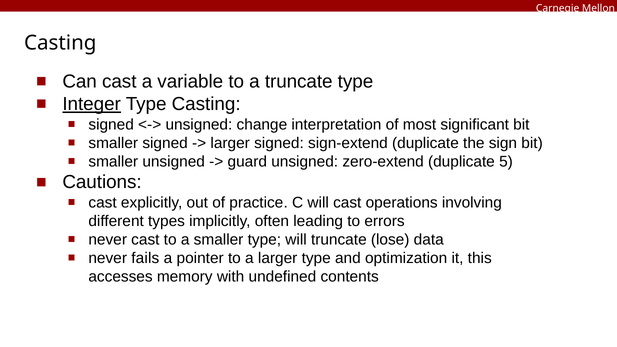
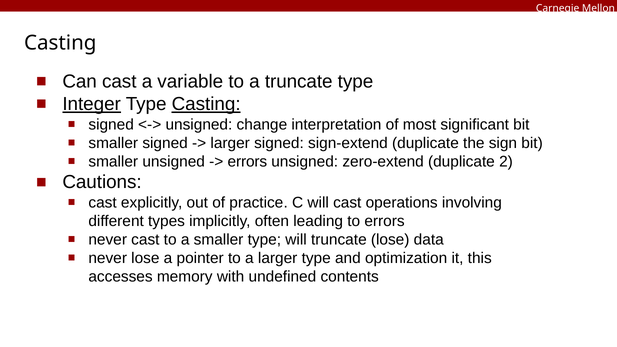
Casting underline: none -> present (206, 104)
guard: guard -> errors (247, 161)
5: 5 -> 2 (506, 161)
never fails: fails -> lose (145, 258)
